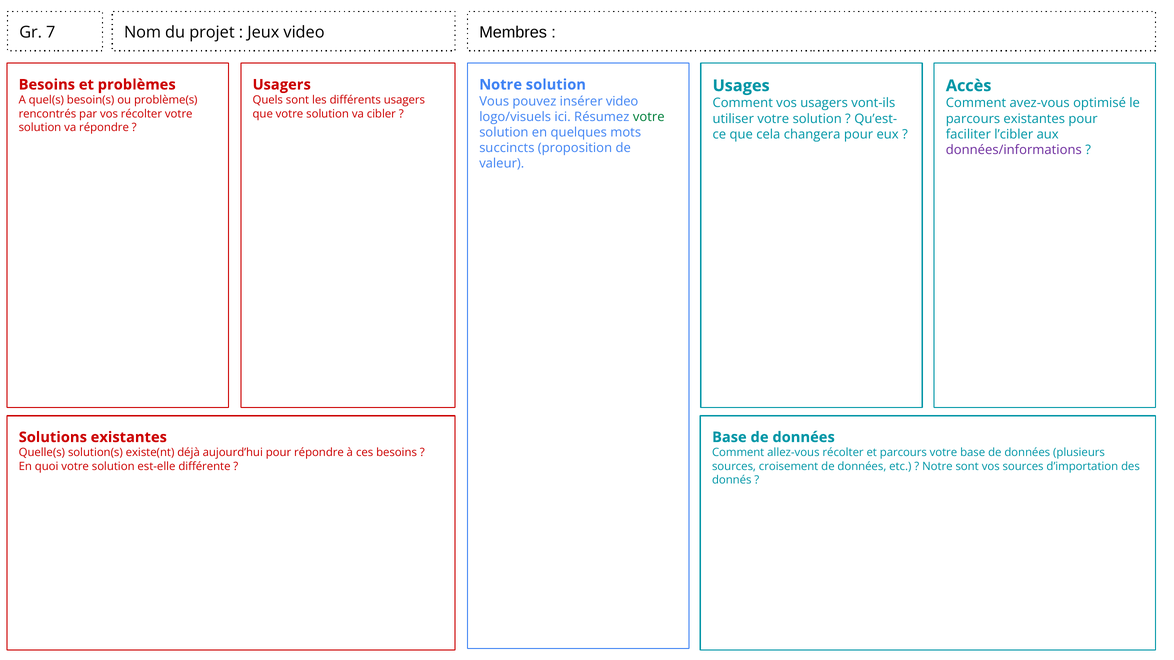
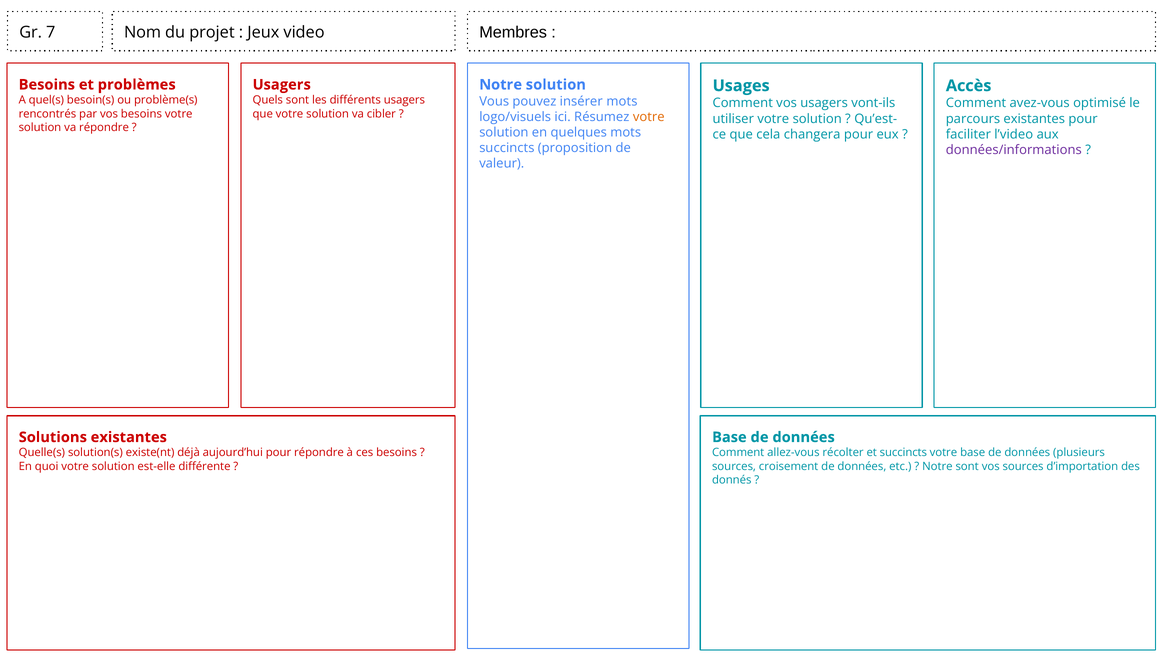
insérer video: video -> mots (622, 101)
vos récolter: récolter -> besoins (141, 114)
votre colour: green -> orange (649, 117)
l’cibler: l’cibler -> l’video (1014, 134)
et parcours: parcours -> succincts (903, 453)
